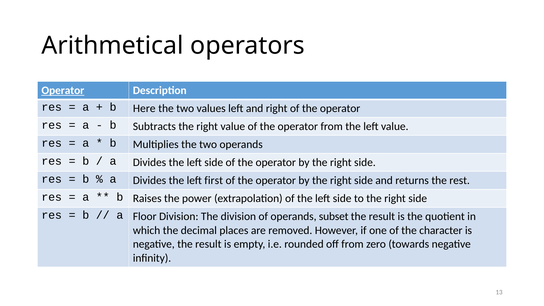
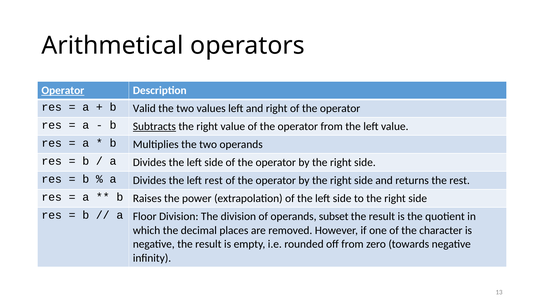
Here: Here -> Valid (144, 109)
Subtracts underline: none -> present (154, 127)
left first: first -> rest (214, 180)
